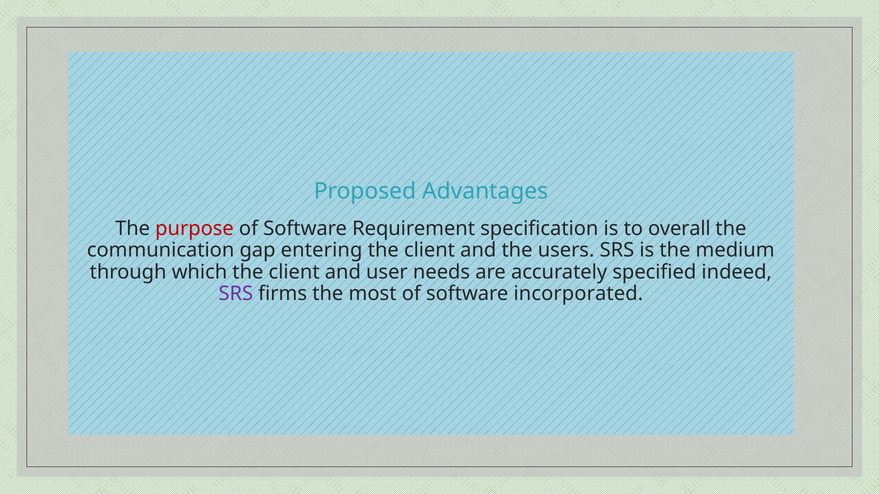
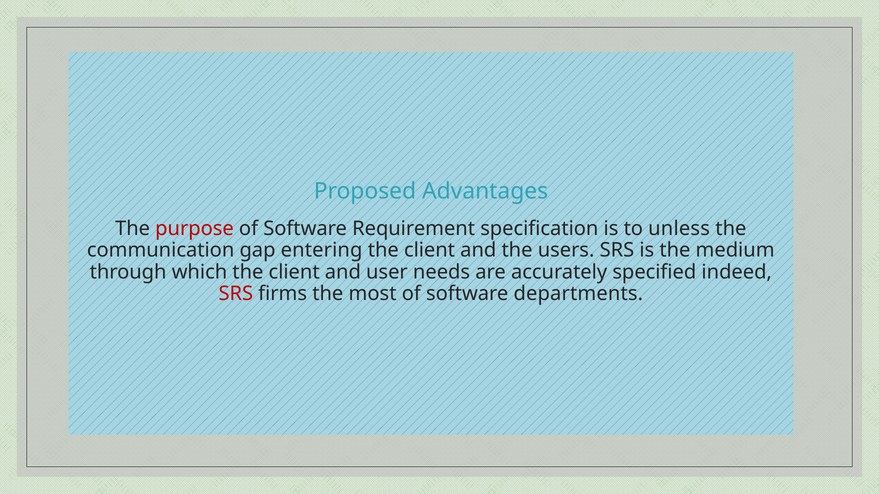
overall: overall -> unless (679, 229)
SRS colour: purple -> red (236, 294)
incorporated: incorporated -> departments (578, 294)
